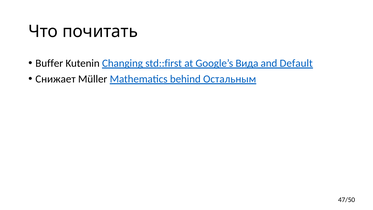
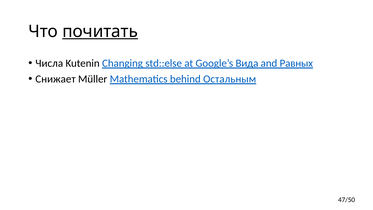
почитать underline: none -> present (100, 31)
Buffer: Buffer -> Числа (49, 63)
std::first: std::first -> std::else (164, 63)
Default: Default -> Равных (296, 63)
